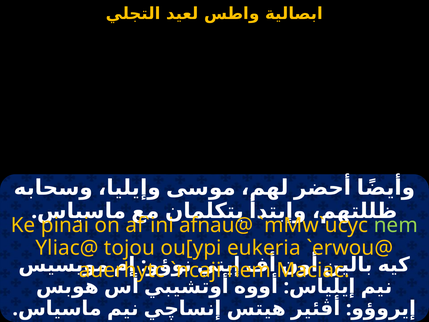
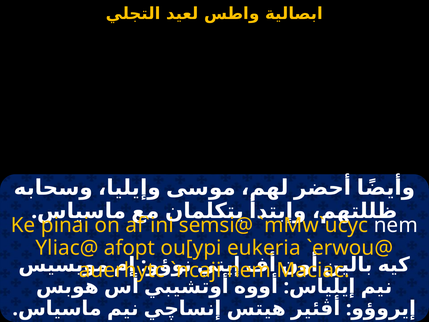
afnau@: afnau@ -> semsi@ (216, 225)
nem colour: light green -> white (396, 225)
tojou: tojou -> afopt (130, 248)
